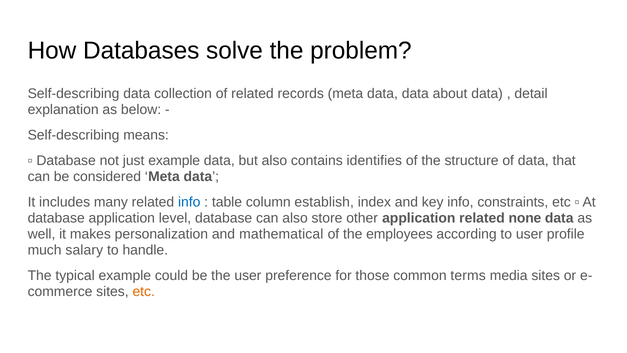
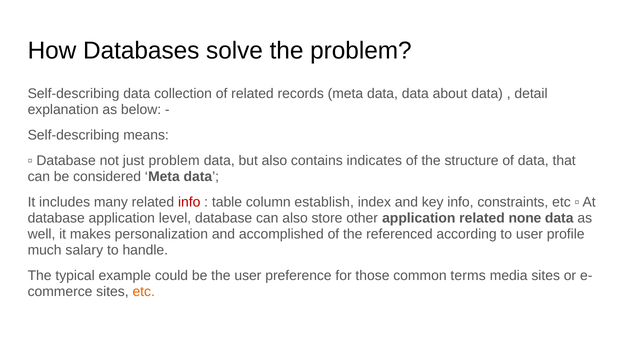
just example: example -> problem (174, 160)
identifies: identifies -> indicates (374, 160)
info colour: blue -> red (189, 202)
mathematical: mathematical -> accomplished (281, 234)
employees: employees -> referenced (399, 234)
